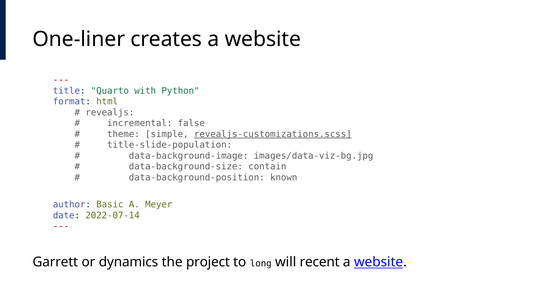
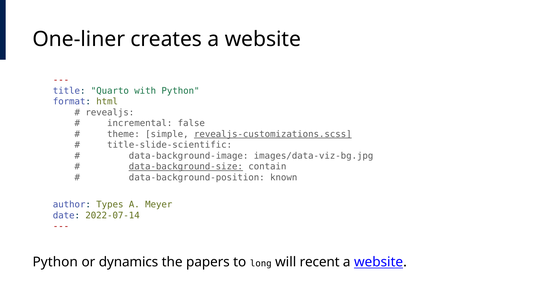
title-slide-population: title-slide-population -> title-slide-scientific (170, 145)
data-background-size underline: none -> present (186, 167)
Basic: Basic -> Types (110, 205)
Garrett: Garrett -> Python (55, 262)
project: project -> papers (208, 262)
